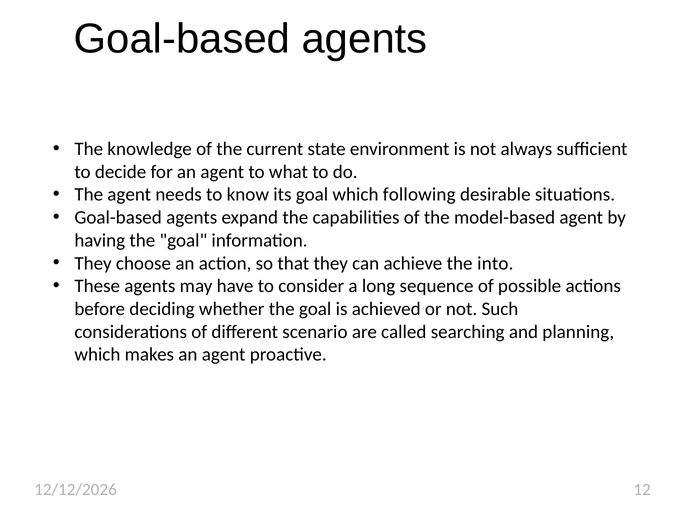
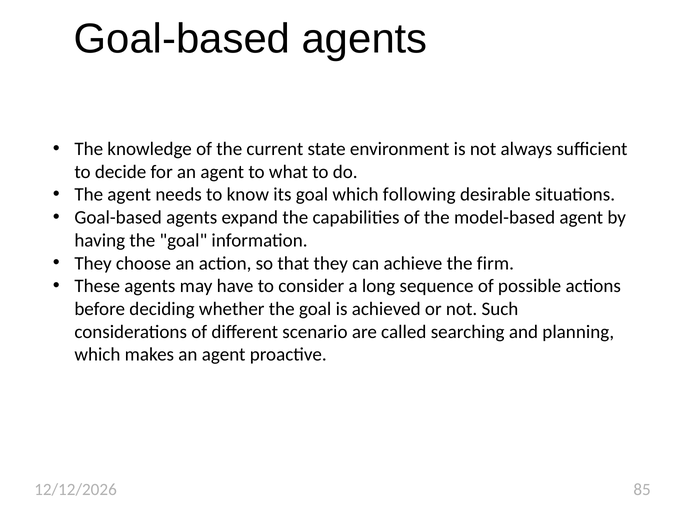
into: into -> firm (495, 263)
12: 12 -> 85 (642, 489)
